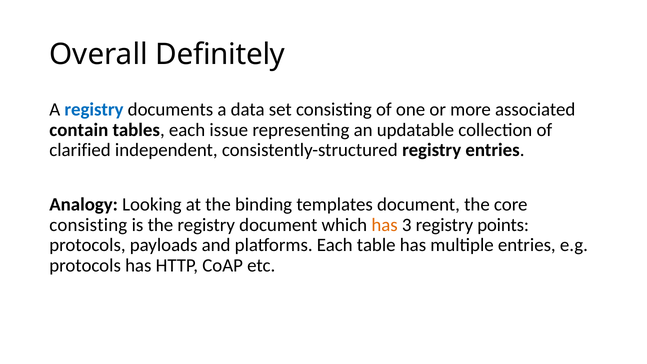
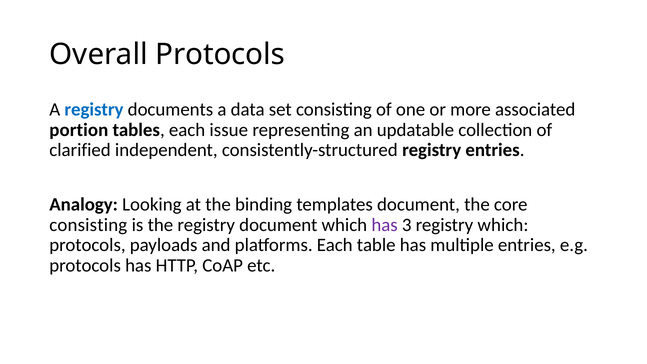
Overall Definitely: Definitely -> Protocols (220, 54)
contain: contain -> portion (79, 130)
has colour: orange -> purple (385, 225)
registry points: points -> which (503, 225)
